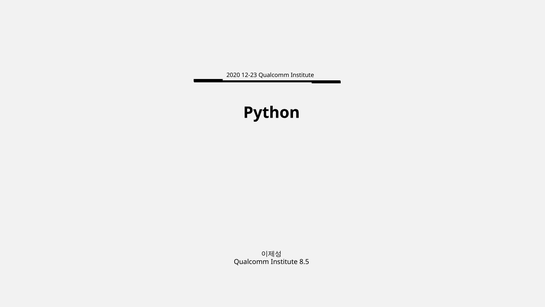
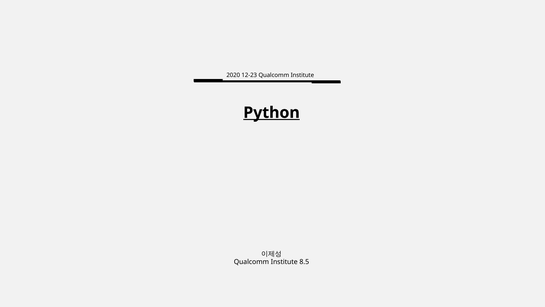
Python underline: none -> present (272, 112)
